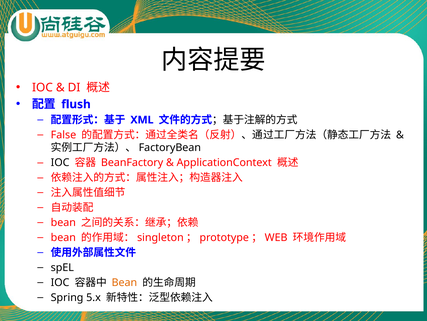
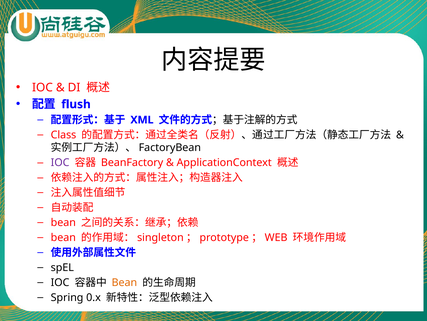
False: False -> Class (63, 135)
IOC colour: black -> purple (60, 162)
5.x: 5.x -> 0.x (94, 297)
